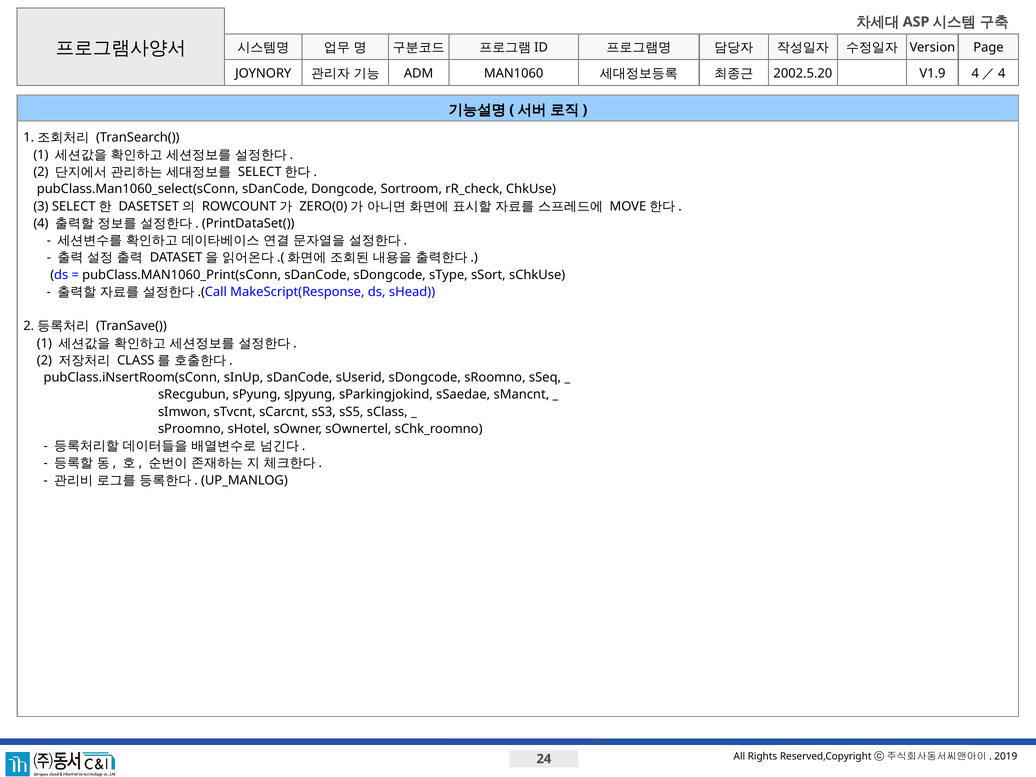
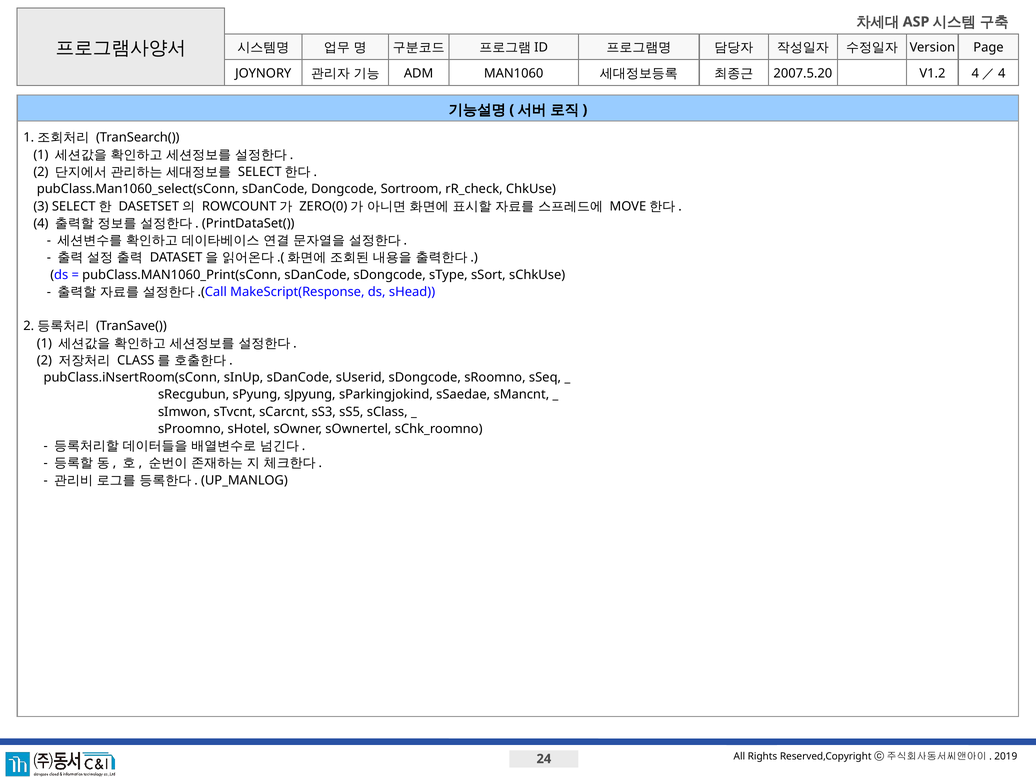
2002.5.20: 2002.5.20 -> 2007.5.20 (803, 74)
V1.9: V1.9 -> V1.2 (932, 74)
